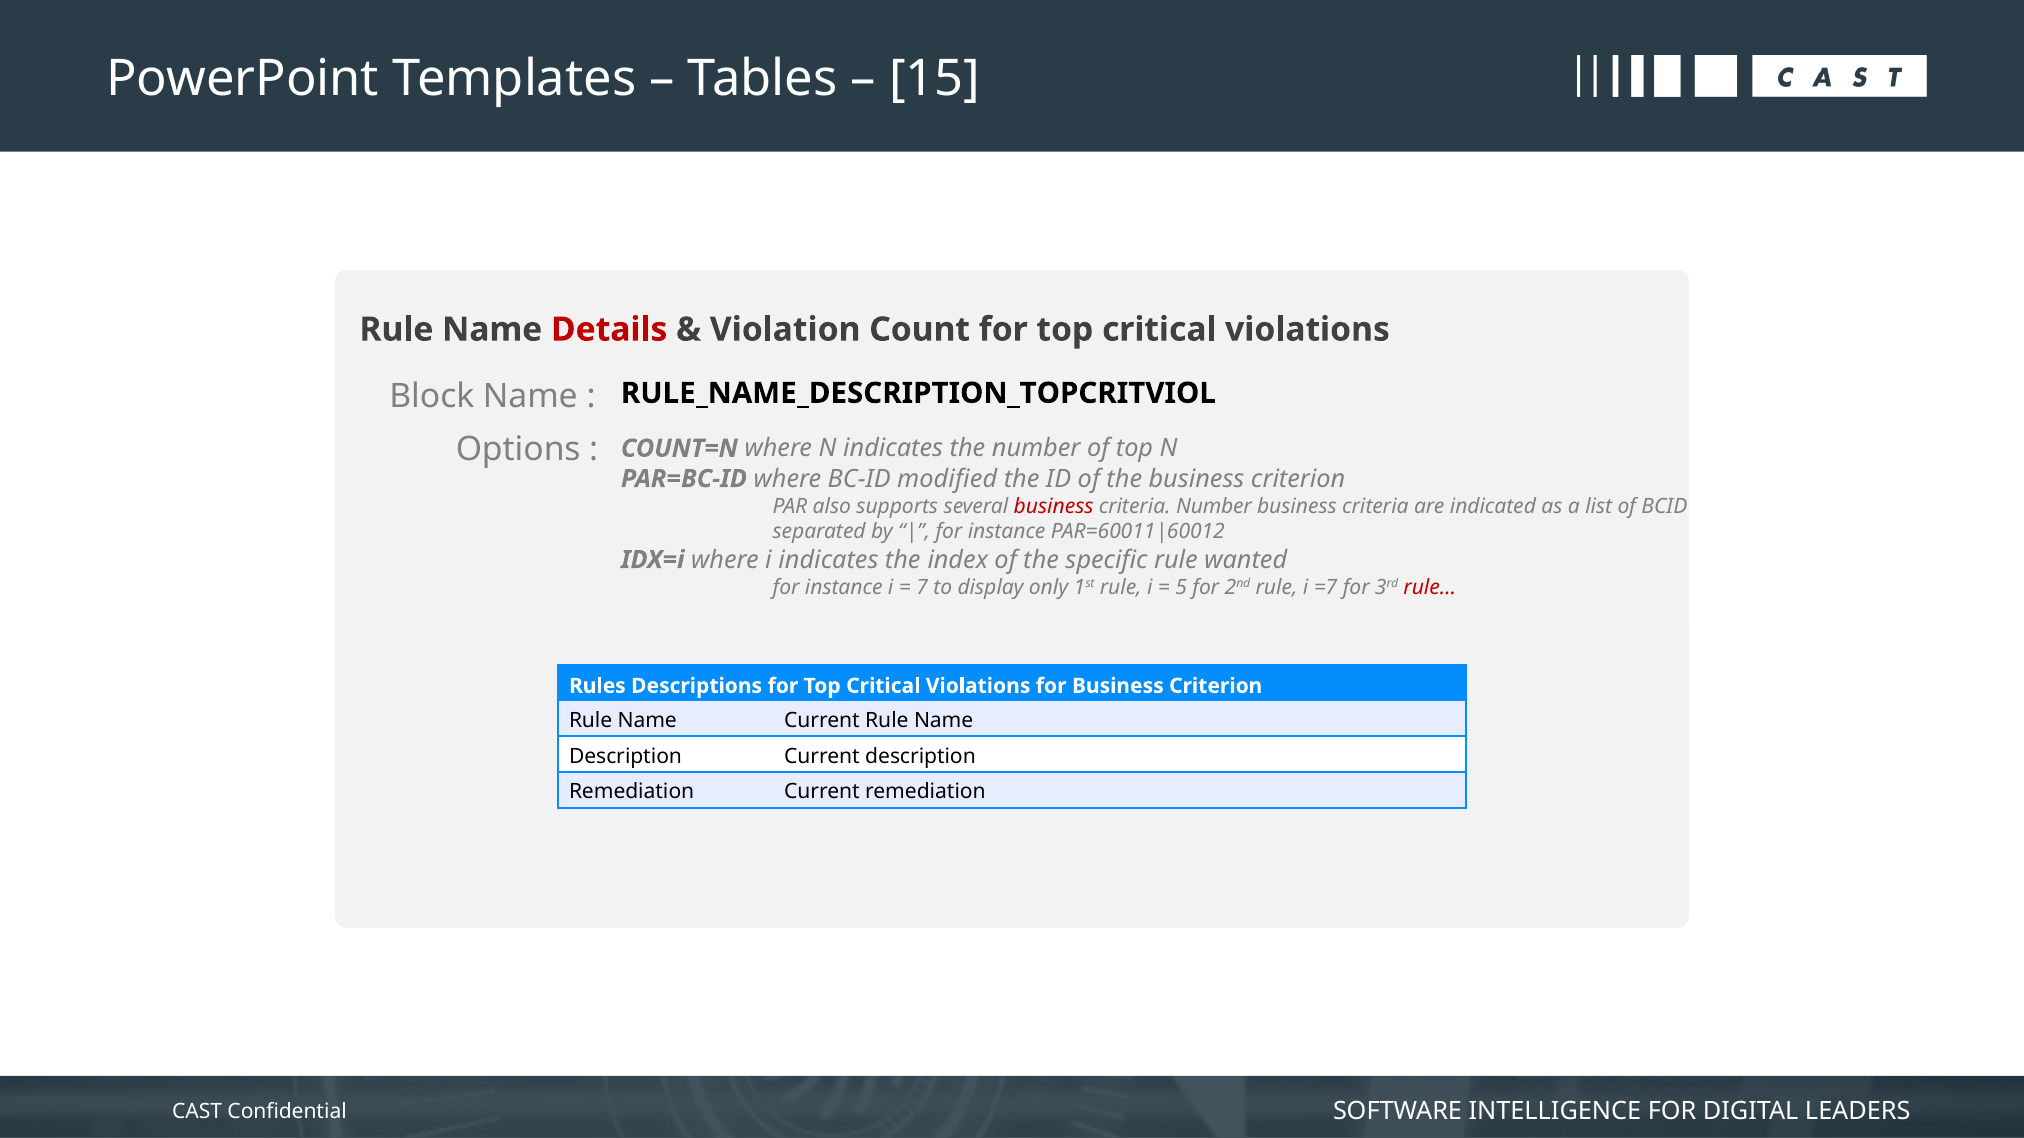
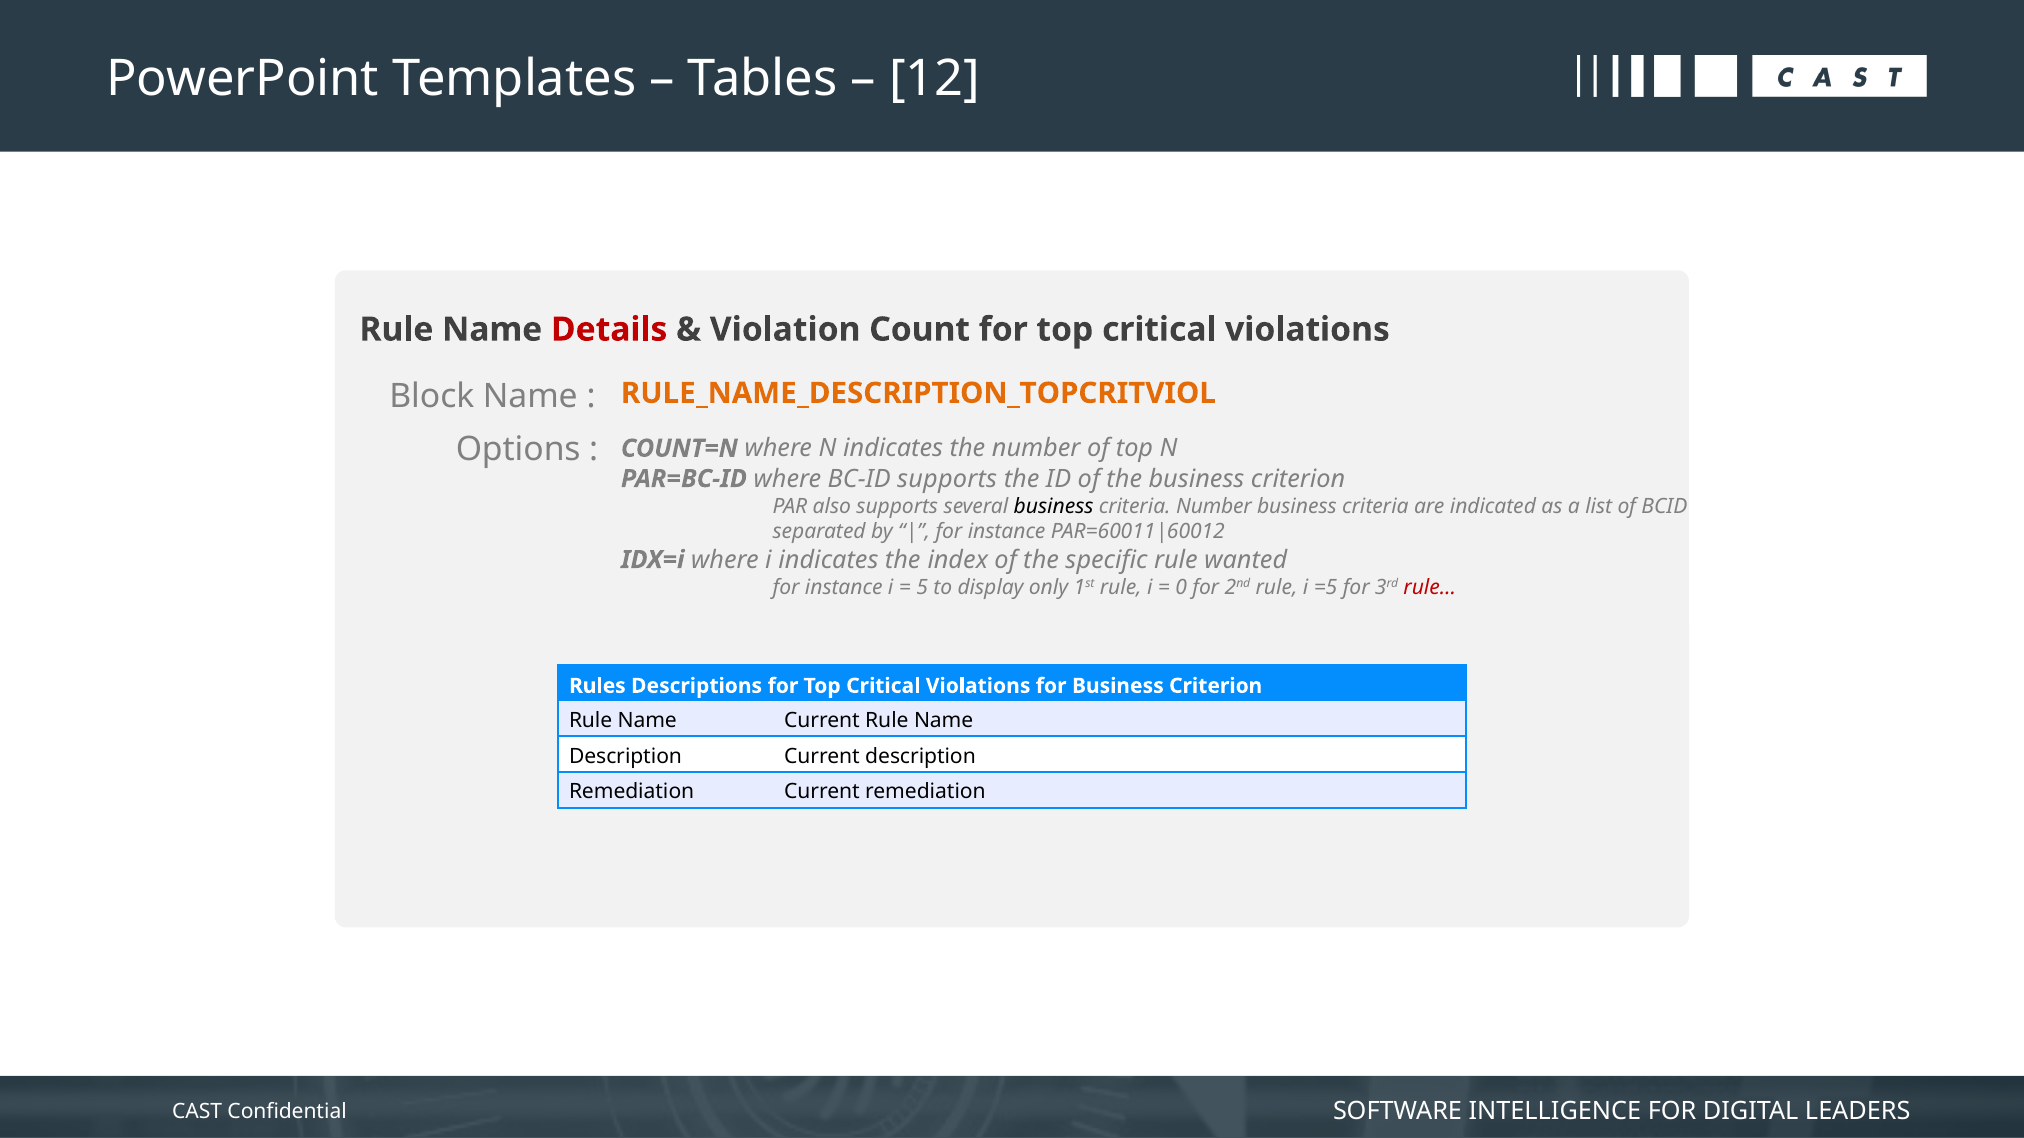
15: 15 -> 12 (935, 79)
RULE_NAME_DESCRIPTION_TOPCRITVIOL colour: black -> orange (918, 393)
BC-ID modified: modified -> supports (947, 479)
business colour: red -> black (1054, 507)
7: 7 -> 5 (922, 588)
5: 5 -> 0 (1181, 588)
=7: =7 -> =5 (1326, 588)
